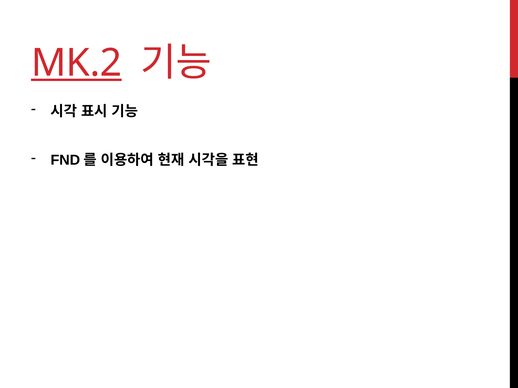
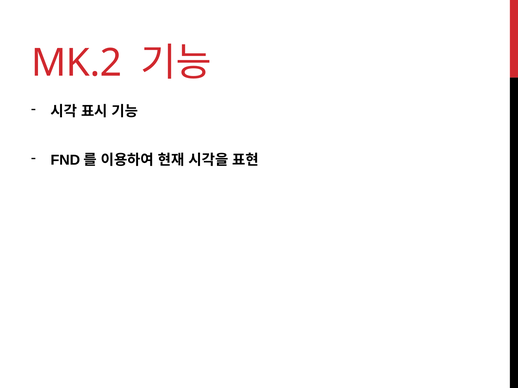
MK.2 underline: present -> none (77, 63)
